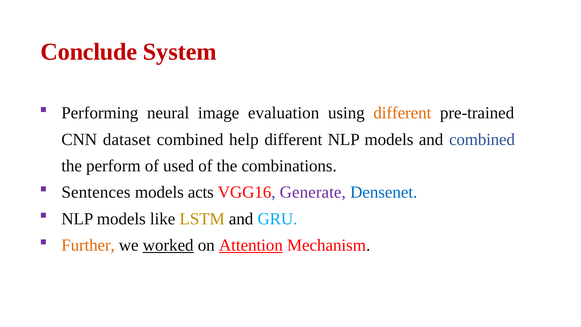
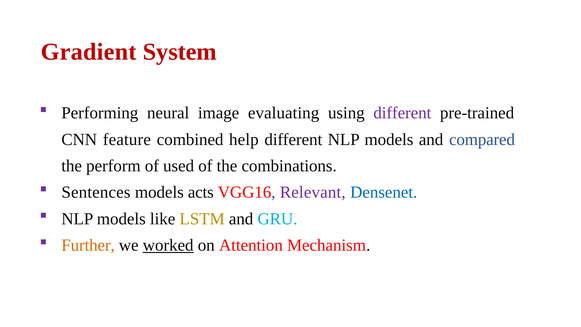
Conclude: Conclude -> Gradient (89, 52)
evaluation: evaluation -> evaluating (284, 113)
different colour: orange -> purple (402, 113)
dataset: dataset -> feature (127, 139)
and combined: combined -> compared (482, 139)
Generate: Generate -> Relevant (313, 192)
Attention underline: present -> none (251, 245)
